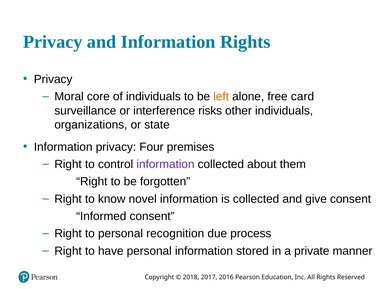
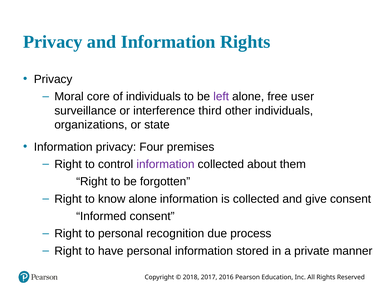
left colour: orange -> purple (221, 96)
card: card -> user (303, 96)
risks: risks -> third (210, 111)
know novel: novel -> alone (143, 199)
